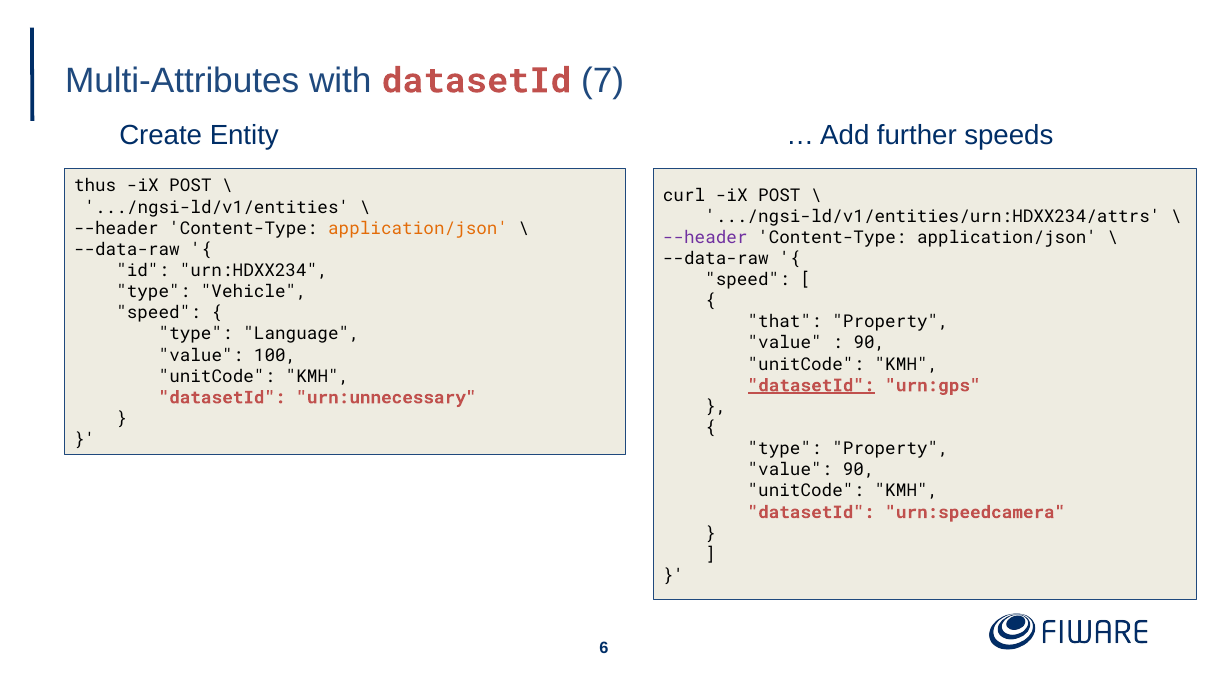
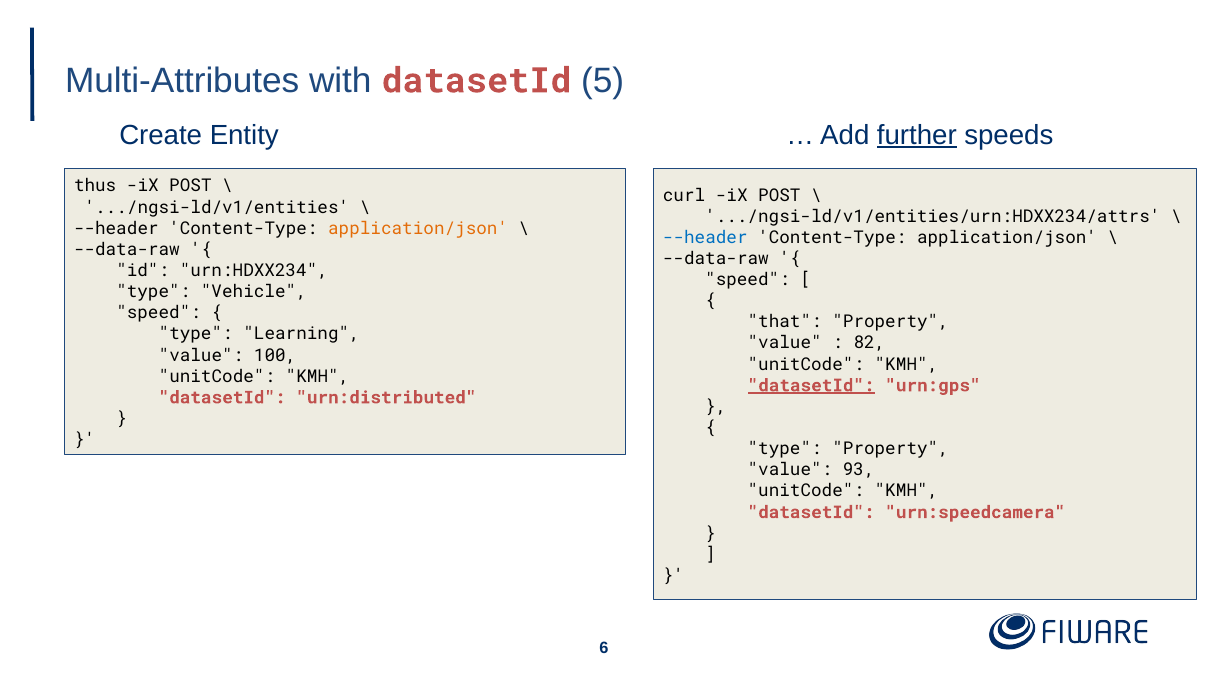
7: 7 -> 5 (603, 81)
further underline: none -> present (917, 135)
--header colour: purple -> blue (705, 238)
Language: Language -> Learning (302, 334)
90: 90 -> 82 (869, 343)
urn:unnecessary: urn:unnecessary -> urn:distributed (386, 398)
value 90: 90 -> 93 (859, 470)
